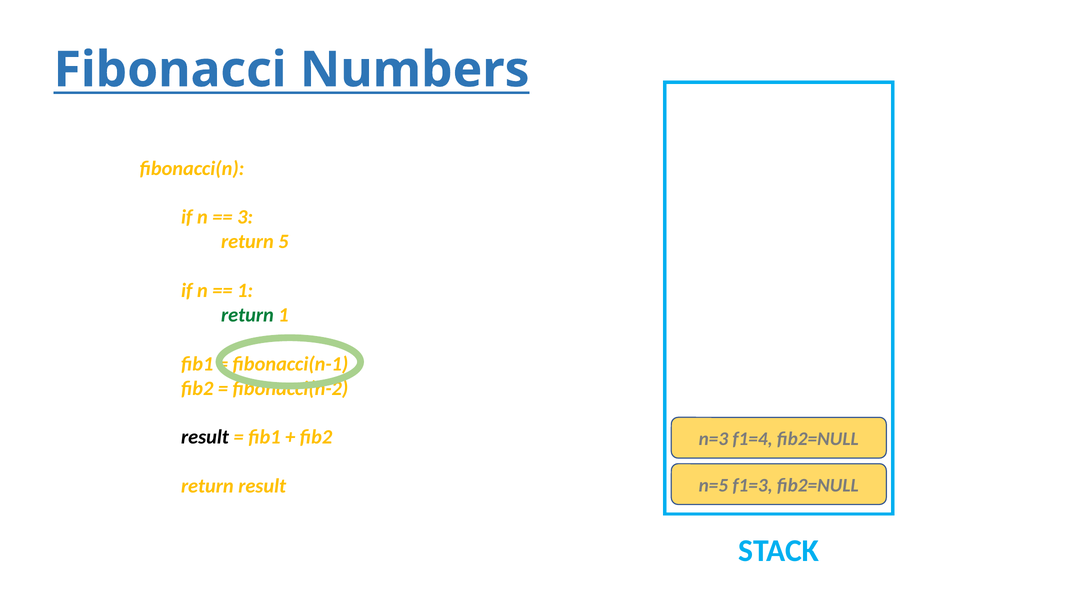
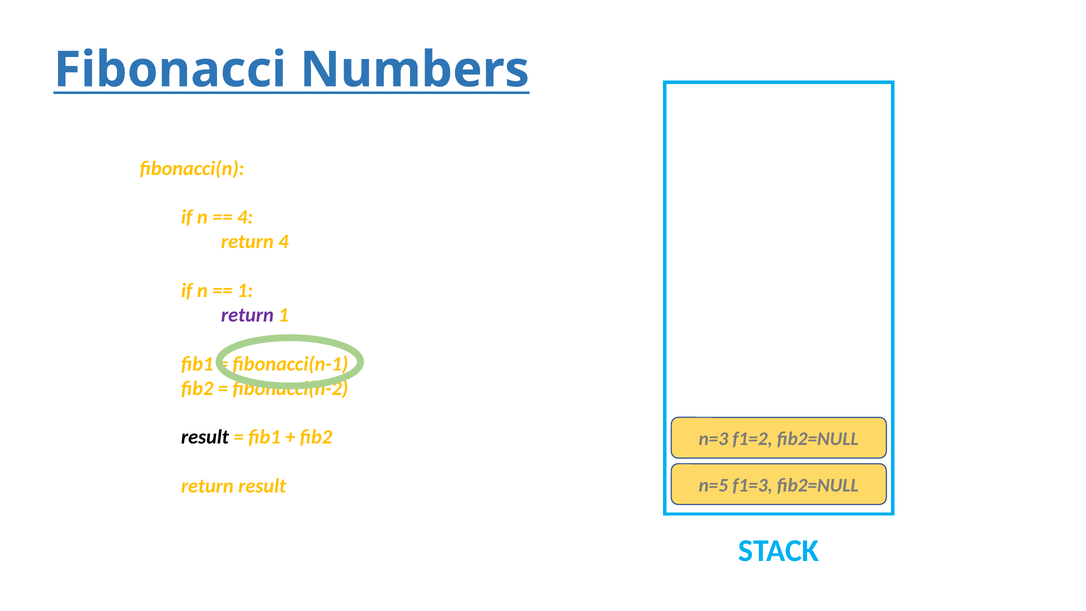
3: 3 -> 4 (245, 217)
return 5: 5 -> 4 (283, 242)
return colour: green -> purple (247, 315)
f1=4: f1=4 -> f1=2 (753, 439)
